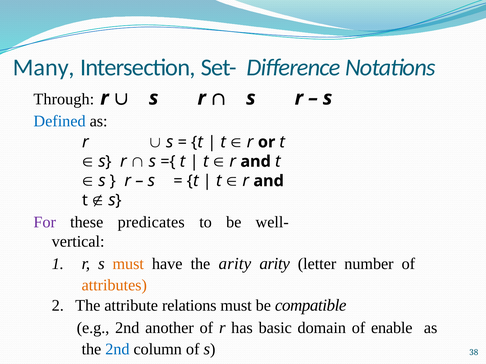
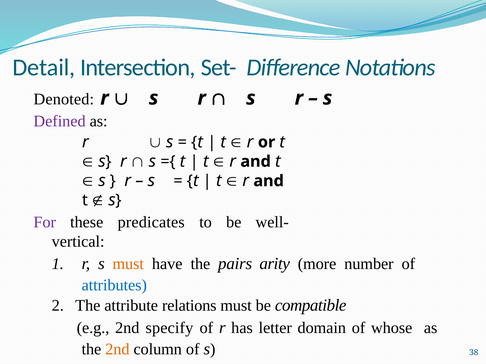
Many: Many -> Detail (44, 67)
Through: Through -> Denoted (64, 99)
Defined colour: blue -> purple (60, 121)
the arity: arity -> pairs (235, 264)
letter: letter -> more (317, 264)
attributes colour: orange -> blue (114, 286)
another: another -> specify (169, 328)
basic: basic -> letter (275, 328)
enable: enable -> whose (392, 328)
2nd colour: blue -> orange (117, 350)
